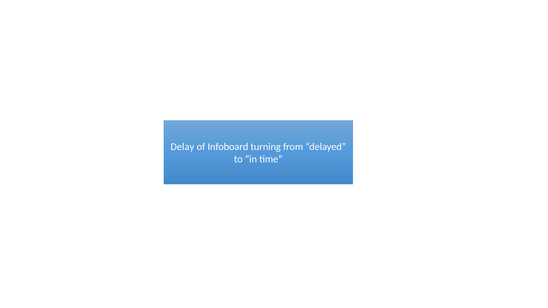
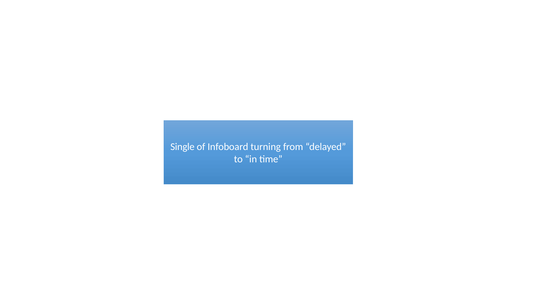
Delay: Delay -> Single (182, 147)
